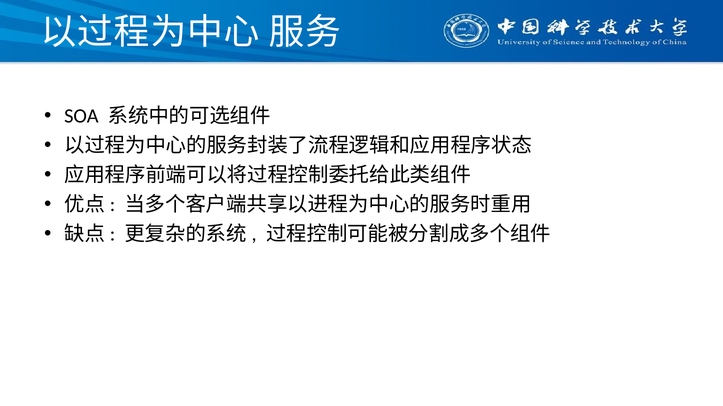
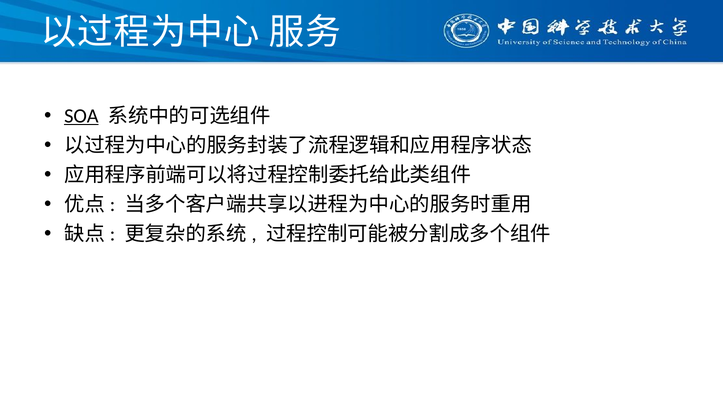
SOA underline: none -> present (81, 116)
